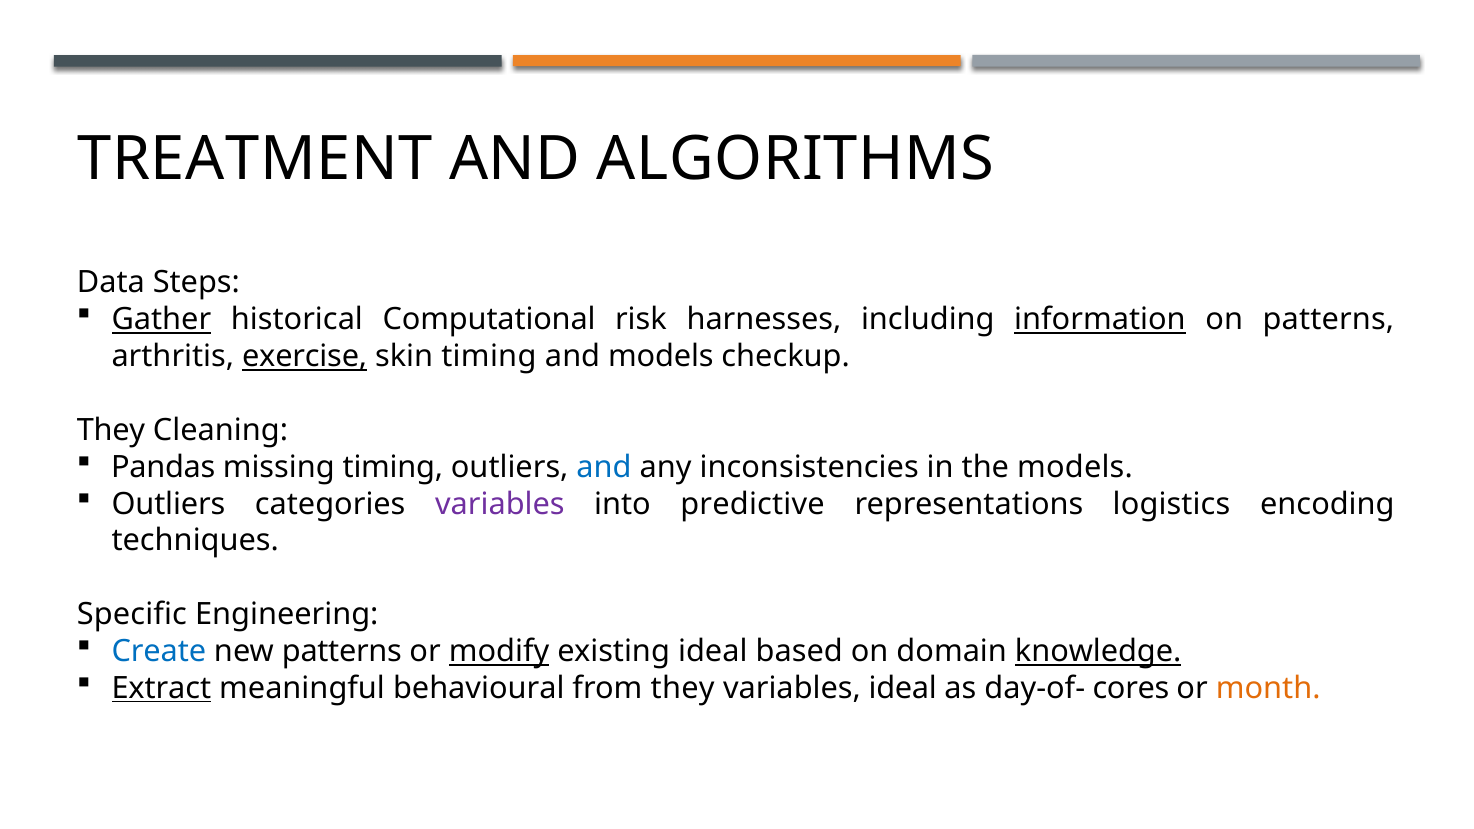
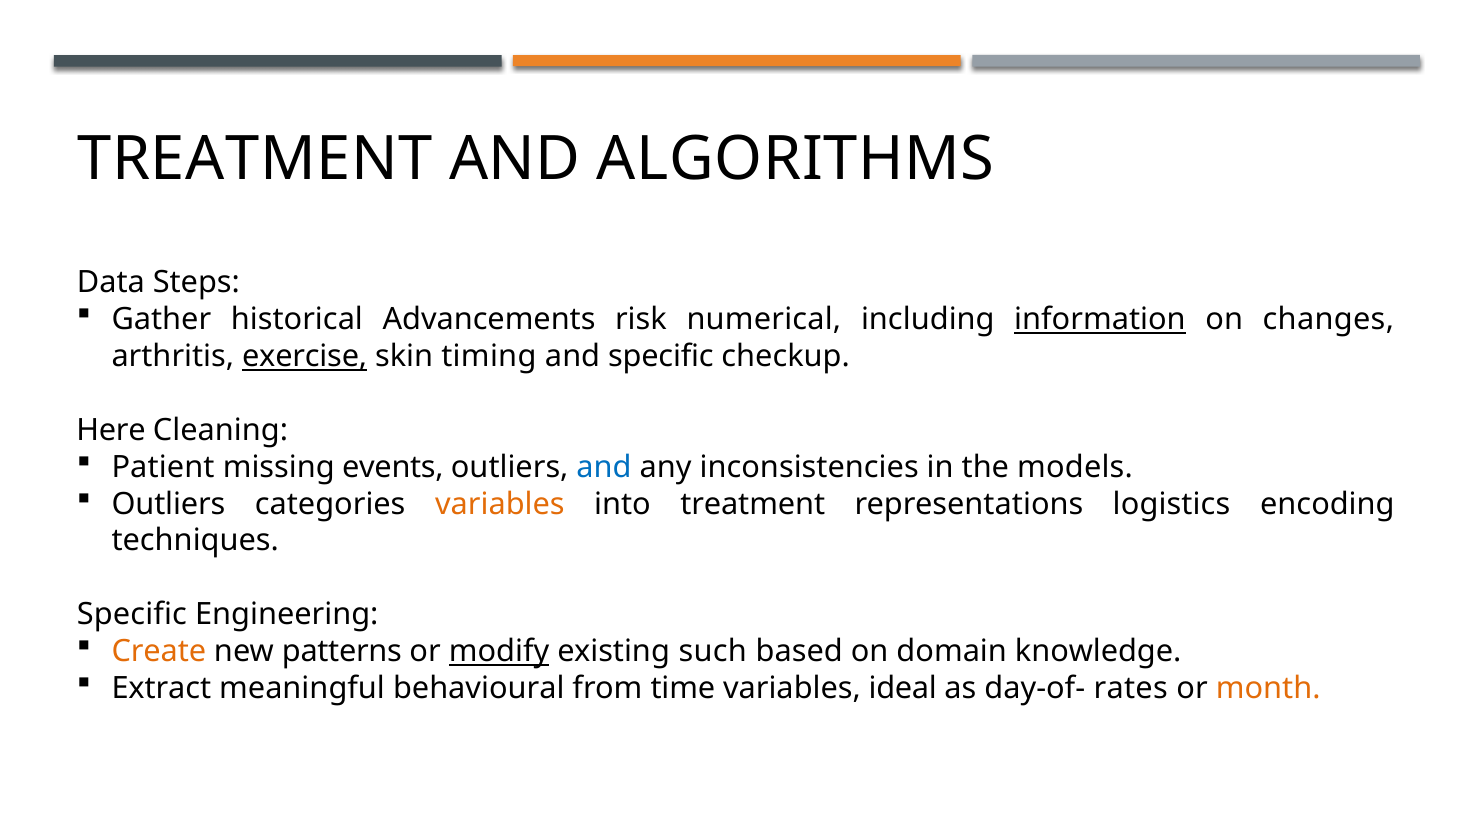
Gather underline: present -> none (161, 320)
Computational: Computational -> Advancements (489, 320)
harnesses: harnesses -> numerical (764, 320)
on patterns: patterns -> changes (1328, 320)
and models: models -> specific (661, 357)
They: They -> Here (111, 430)
Pandas: Pandas -> Patient (163, 467)
missing timing: timing -> events (393, 467)
variables colour: purple -> orange (500, 504)
into predictive: predictive -> treatment (753, 504)
Create colour: blue -> orange (159, 651)
existing ideal: ideal -> such (713, 651)
knowledge underline: present -> none (1098, 651)
Extract underline: present -> none (161, 688)
from they: they -> time (683, 688)
cores: cores -> rates (1131, 688)
